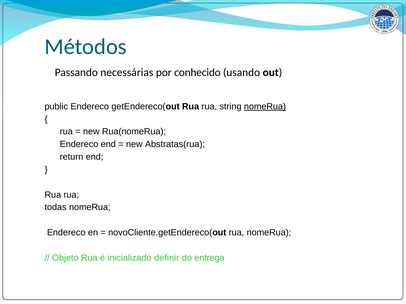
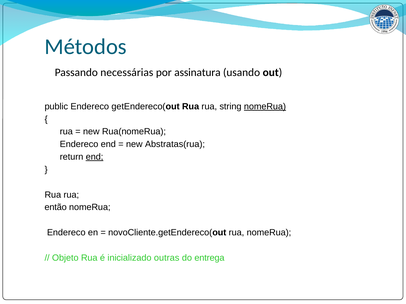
conhecido: conhecido -> assinatura (197, 73)
end underline: none -> present (95, 157)
todas: todas -> então (56, 208)
definir: definir -> outras (167, 258)
